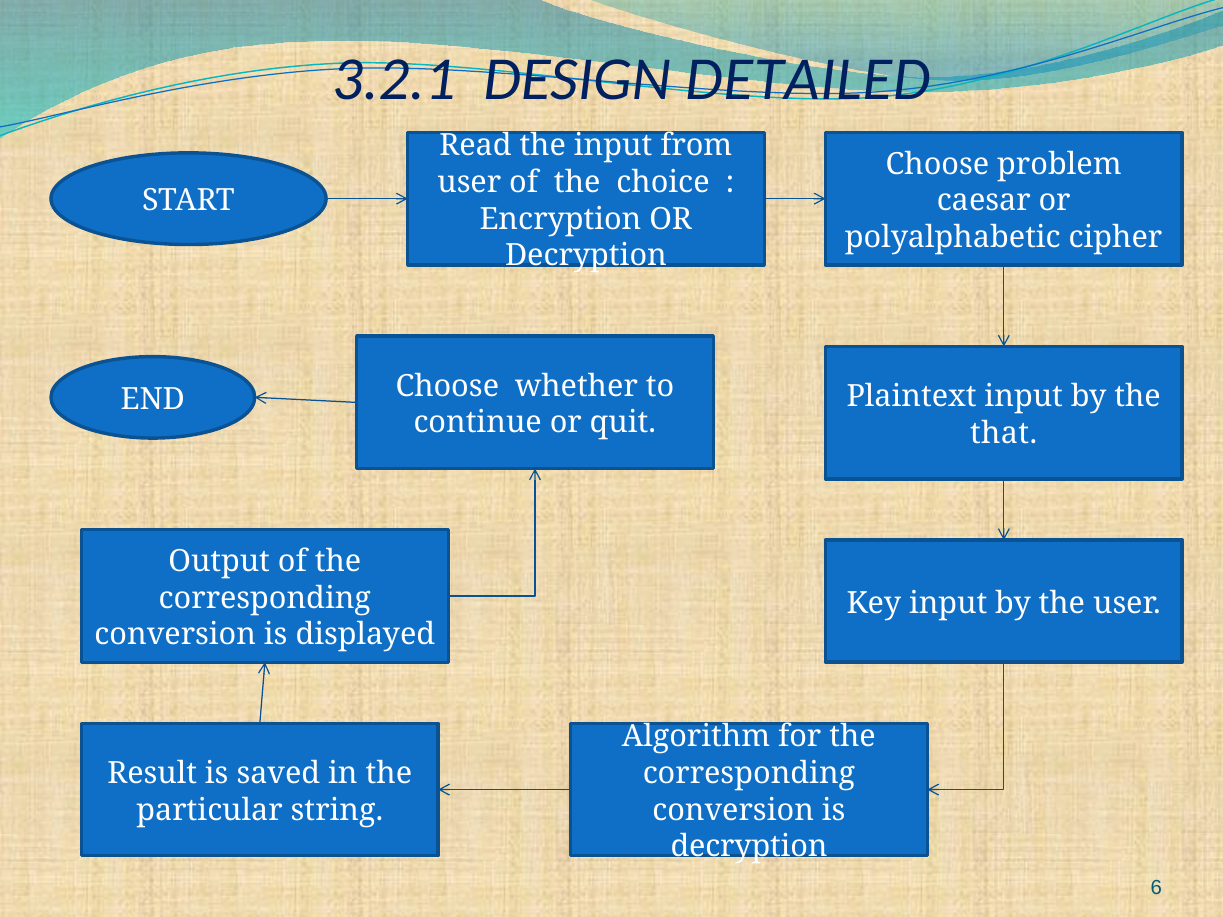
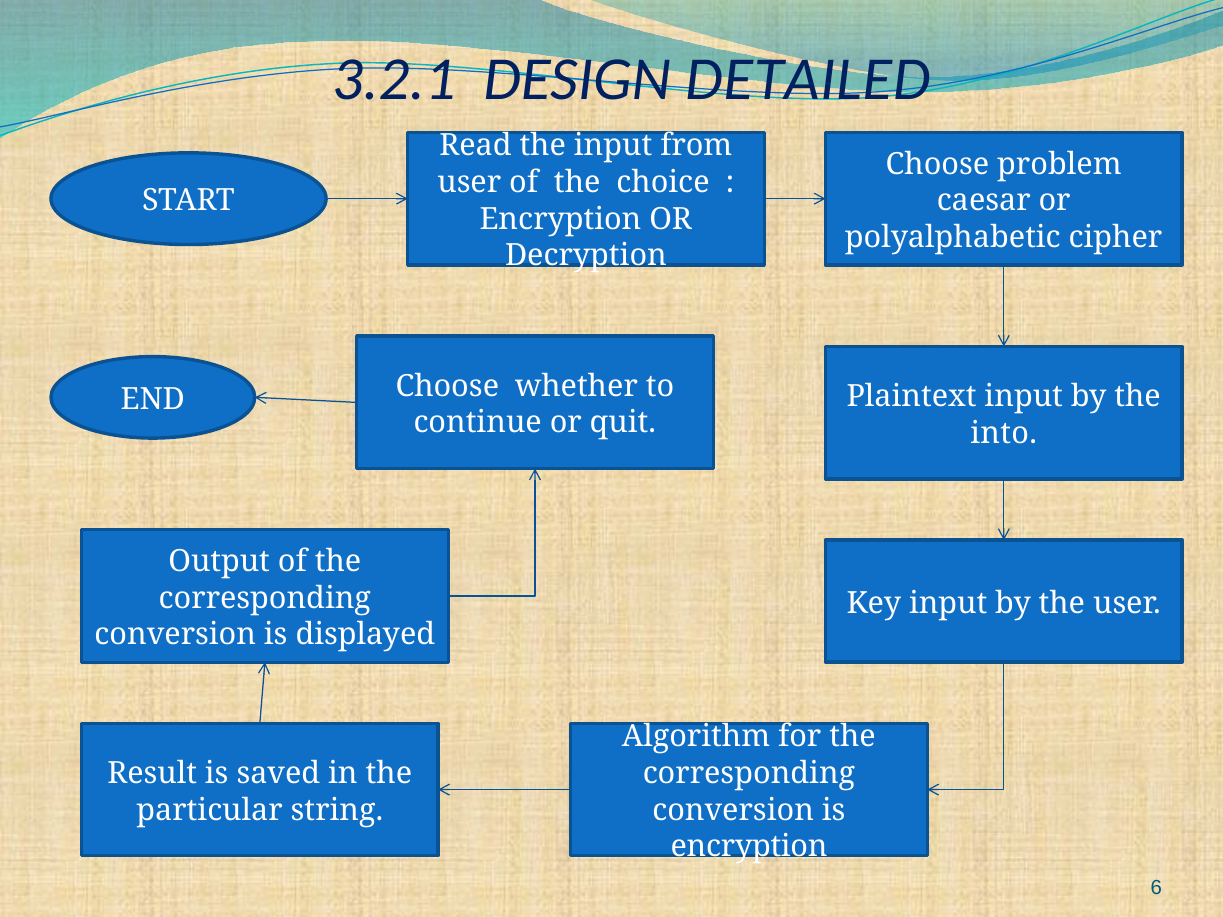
that: that -> into (1004, 433)
decryption: decryption -> encryption (749, 847)
